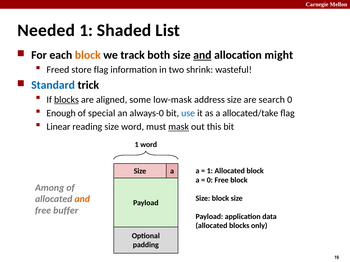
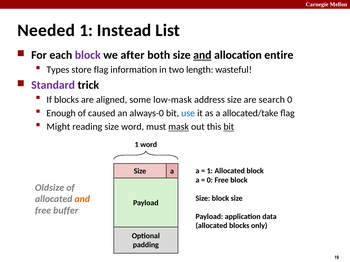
Shaded: Shaded -> Instead (124, 30)
block colour: orange -> purple (88, 55)
track: track -> after (133, 55)
might: might -> entire (279, 55)
Freed: Freed -> Types (58, 70)
shrink: shrink -> length (200, 70)
Standard colour: blue -> purple (53, 85)
blocks underline: present -> none (66, 100)
special: special -> caused (102, 113)
Linear: Linear -> Might (58, 127)
bit underline: none -> present (229, 127)
Among: Among -> Oldsize (50, 188)
